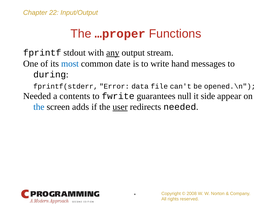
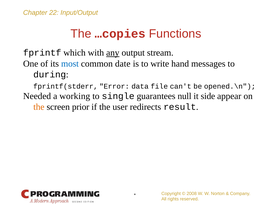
…proper: …proper -> …copies (120, 34)
stdout: stdout -> which (75, 53)
contents: contents -> working (75, 96)
fwrite: fwrite -> single (118, 96)
the colour: blue -> orange (39, 107)
adds: adds -> prior (81, 107)
user underline: present -> none (120, 107)
redirects needed: needed -> result (180, 107)
